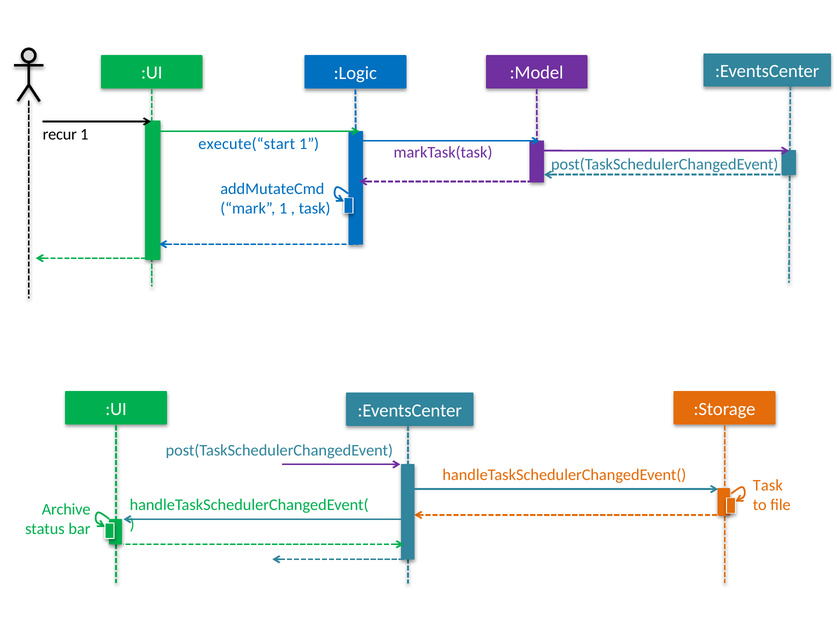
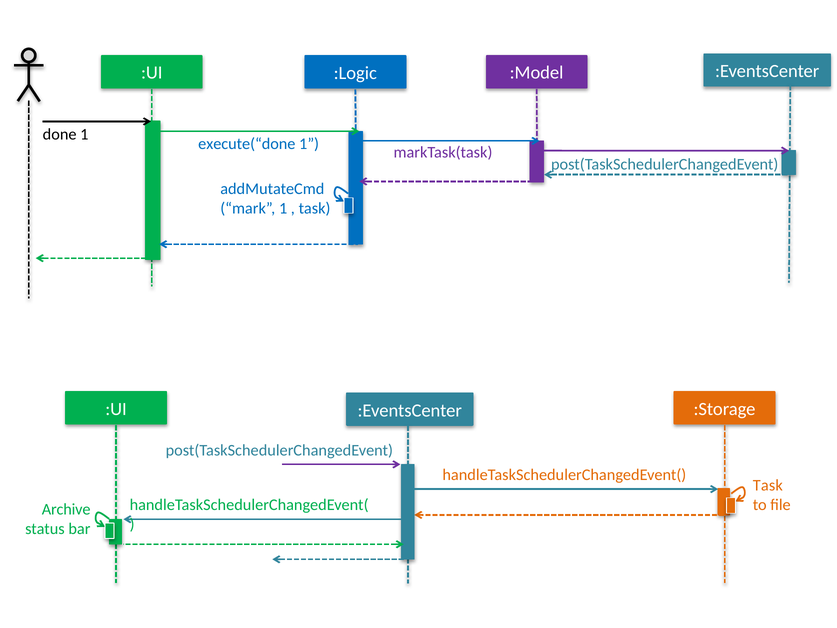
recur: recur -> done (60, 134)
execute(“start: execute(“start -> execute(“done (247, 144)
